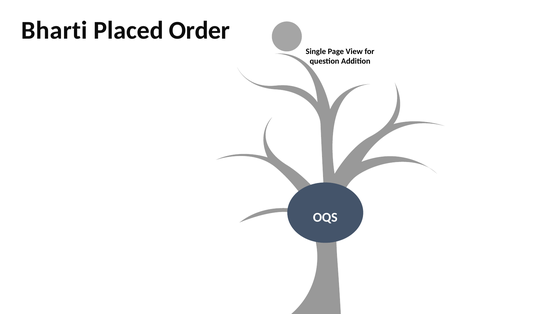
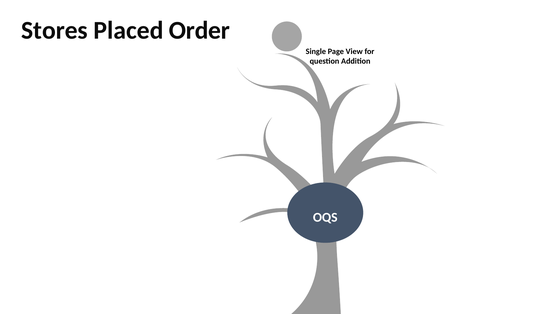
Bharti: Bharti -> Stores (55, 30)
